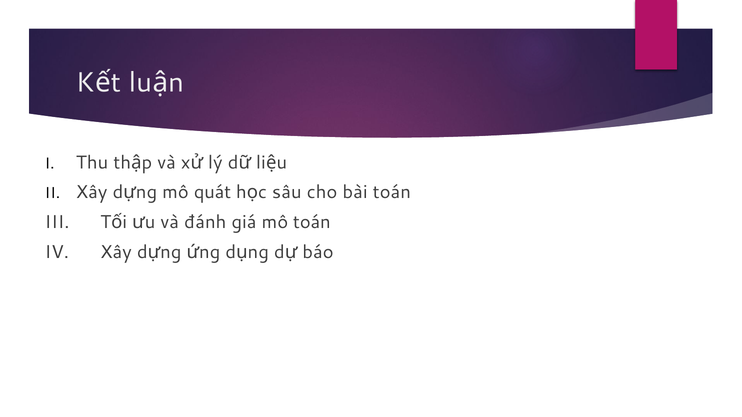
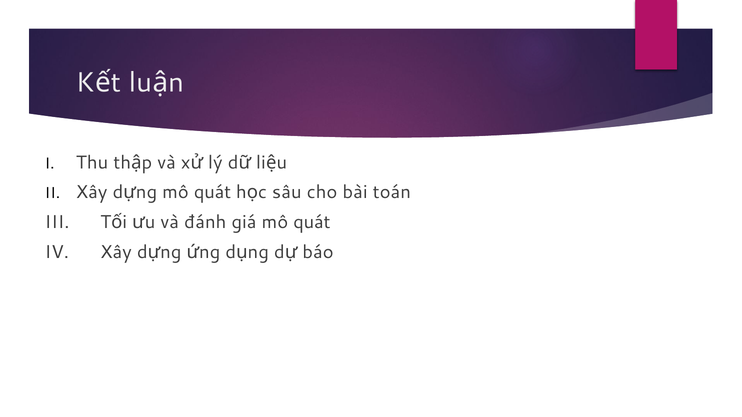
giá mô toán: toán -> quát (312, 223)
